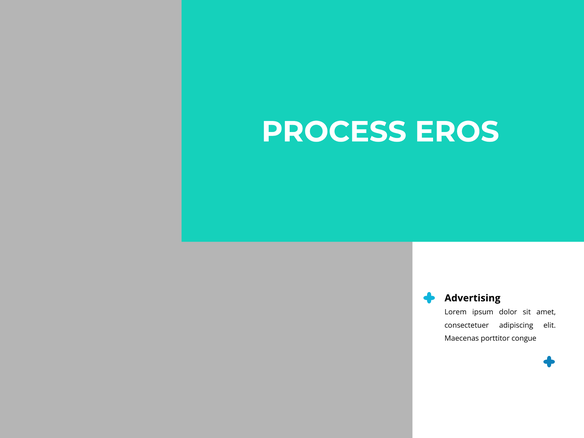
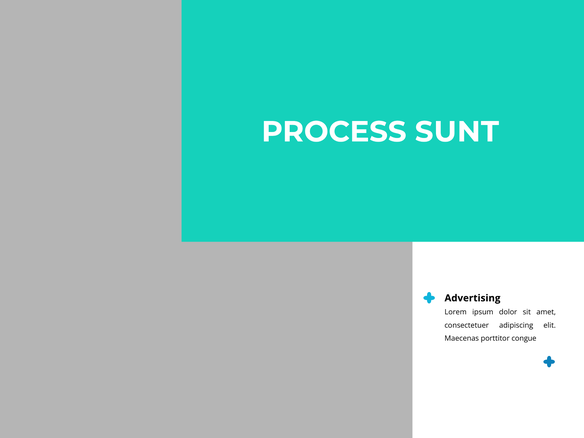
EROS: EROS -> SUNT (457, 132)
